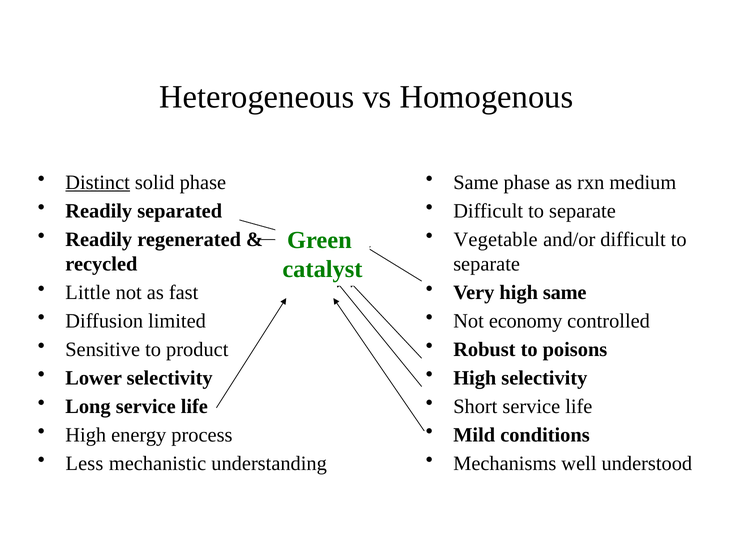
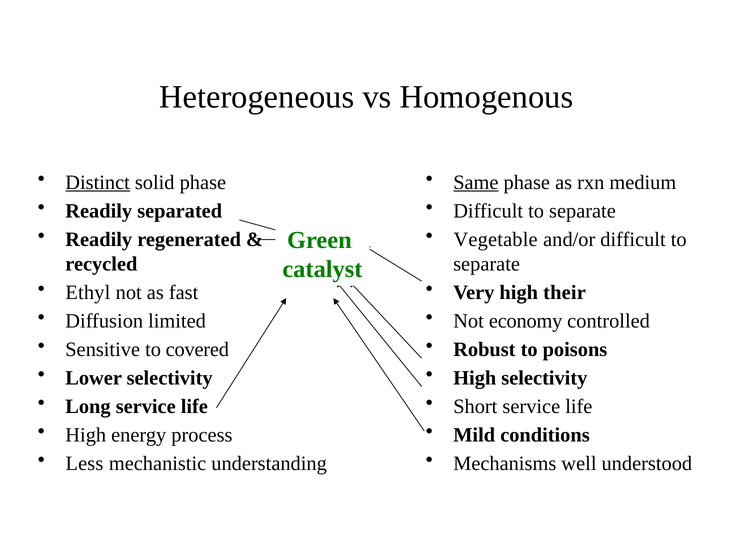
Same underline: none -> present (476, 182)
Little: Little -> Ethyl (88, 292)
high same: same -> their (564, 292)
product: product -> covered (197, 349)
